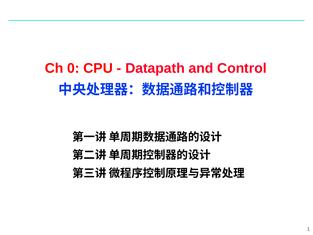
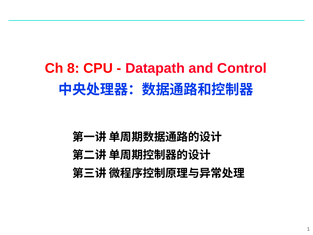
0: 0 -> 8 (73, 68)
